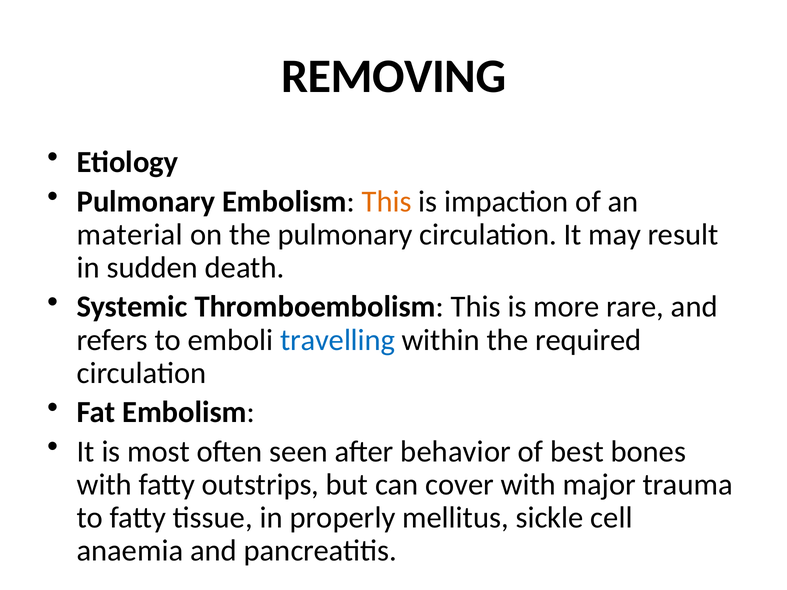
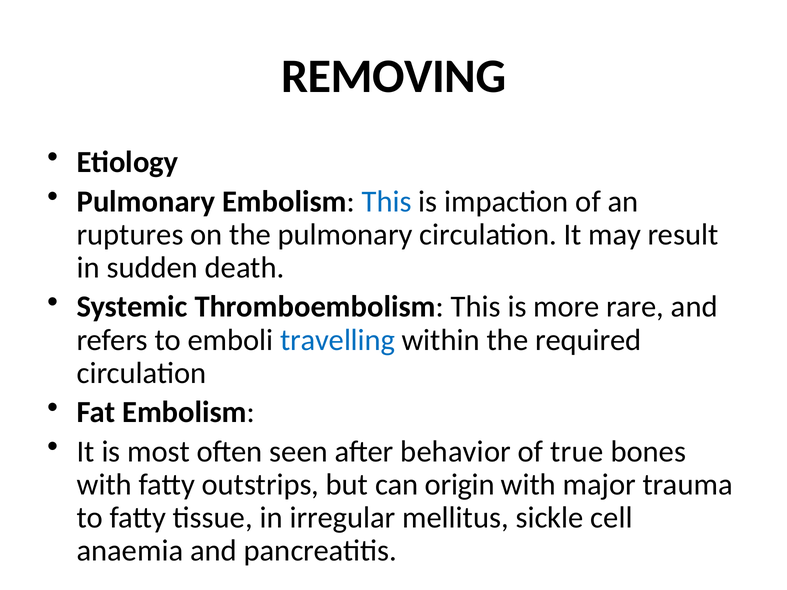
This colour: orange -> blue (387, 202)
material: material -> ruptures (130, 235)
best: best -> true (577, 452)
cover: cover -> origin (460, 485)
properly: properly -> irregular (343, 518)
